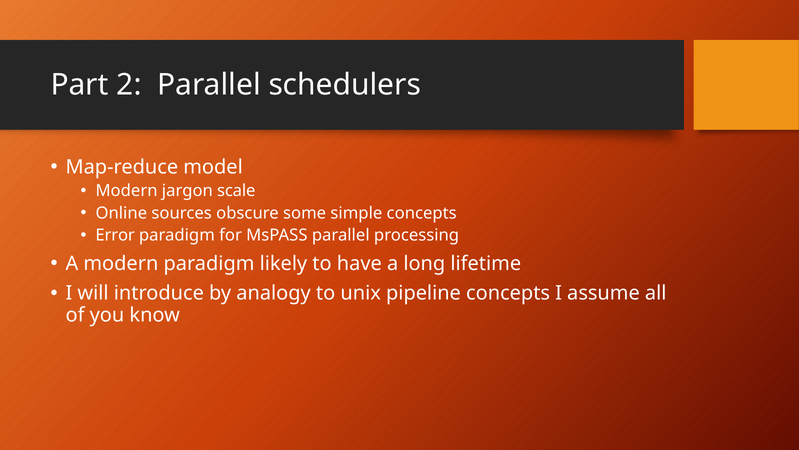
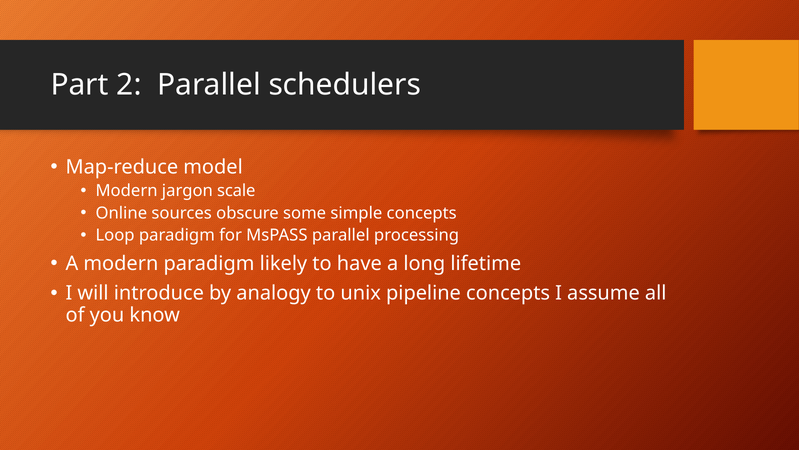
Error: Error -> Loop (115, 235)
